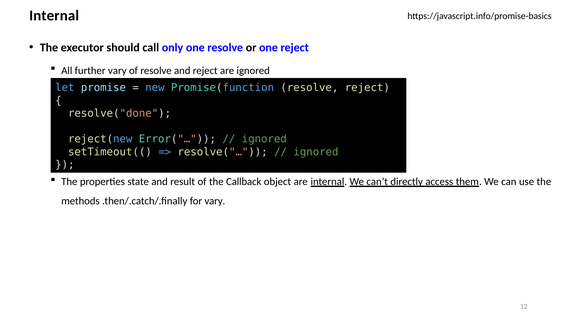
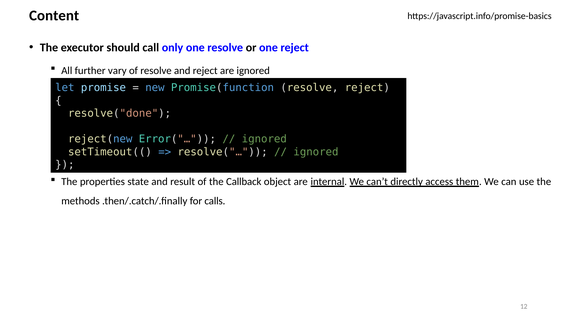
Internal: Internal -> Content (54, 15)
for vary: vary -> calls (215, 201)
